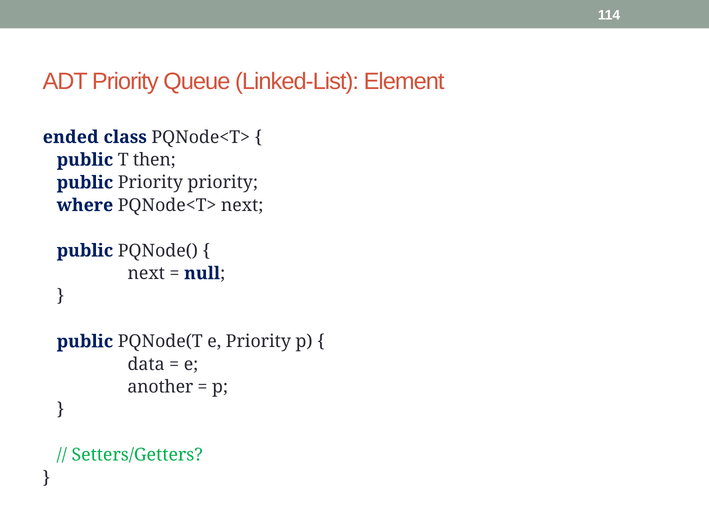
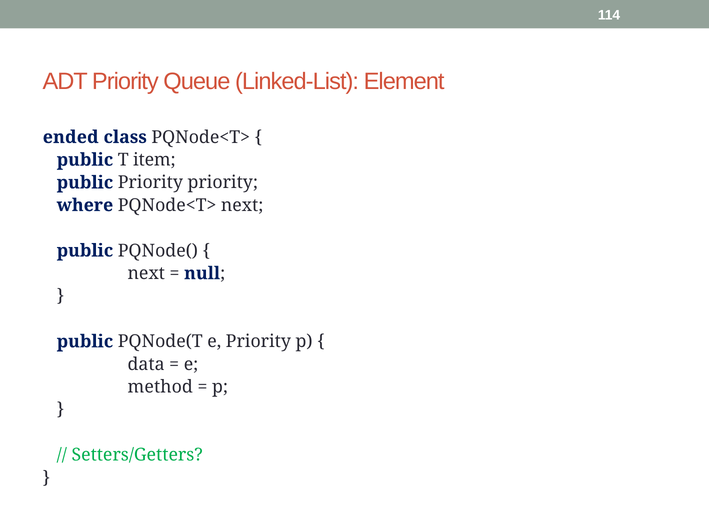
then: then -> item (154, 160)
another: another -> method (160, 387)
